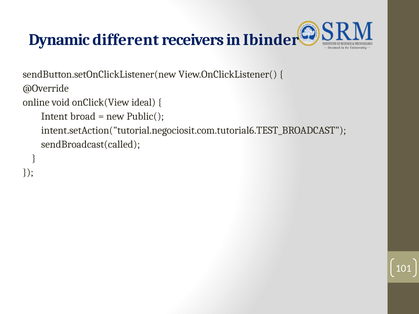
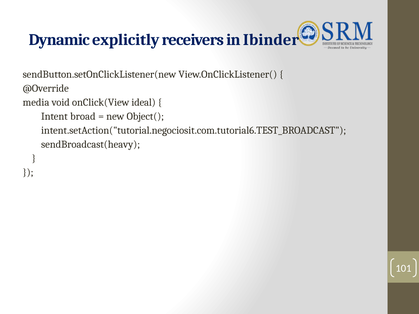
different: different -> explicitly (126, 40)
online: online -> media (36, 102)
Public(: Public( -> Object( (145, 116)
sendBroadcast(called: sendBroadcast(called -> sendBroadcast(heavy (91, 144)
